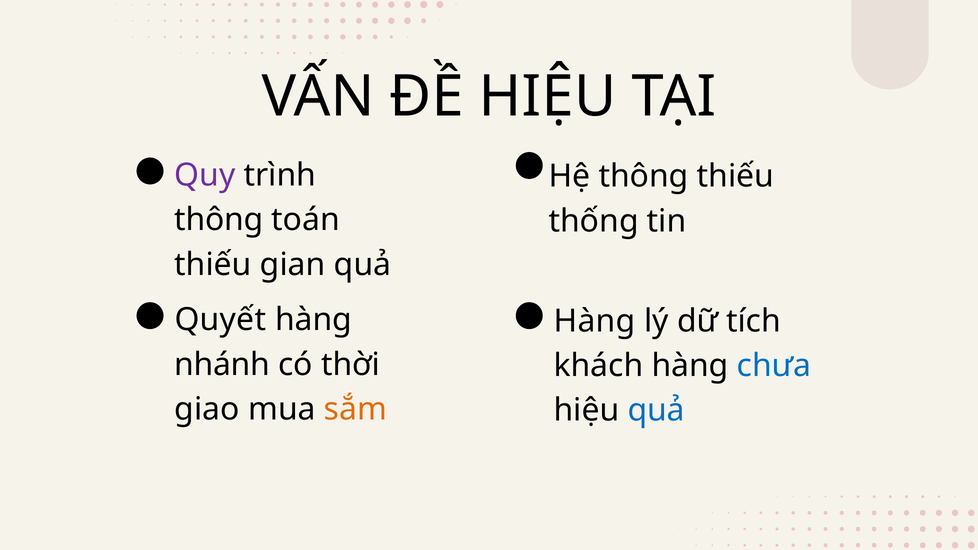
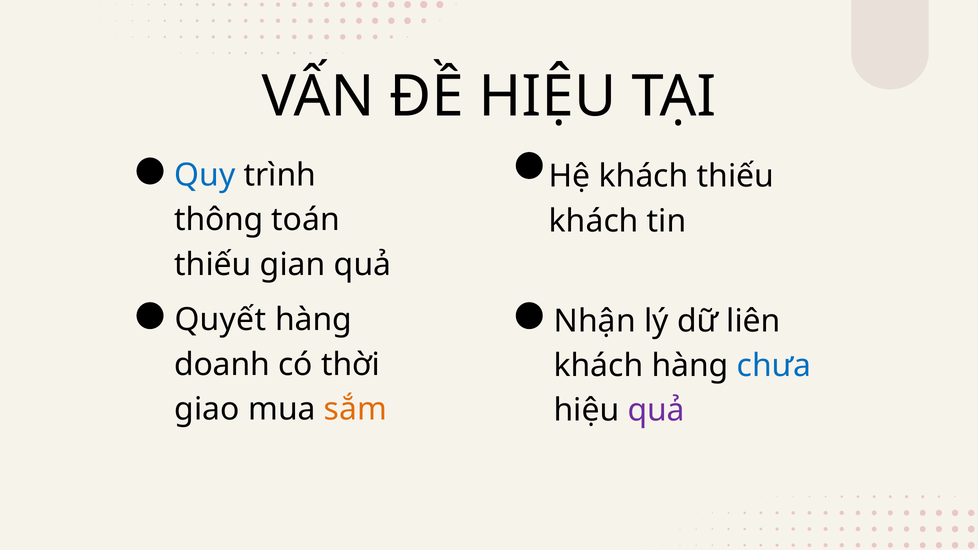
Quy colour: purple -> blue (205, 175)
Hệ thông: thông -> khách (644, 176)
thống: thống -> khách (594, 221)
Hàng: Hàng -> Nhận (595, 321)
tích: tích -> liên (754, 321)
nhánh: nhánh -> doanh (222, 365)
quả colour: blue -> purple (656, 410)
